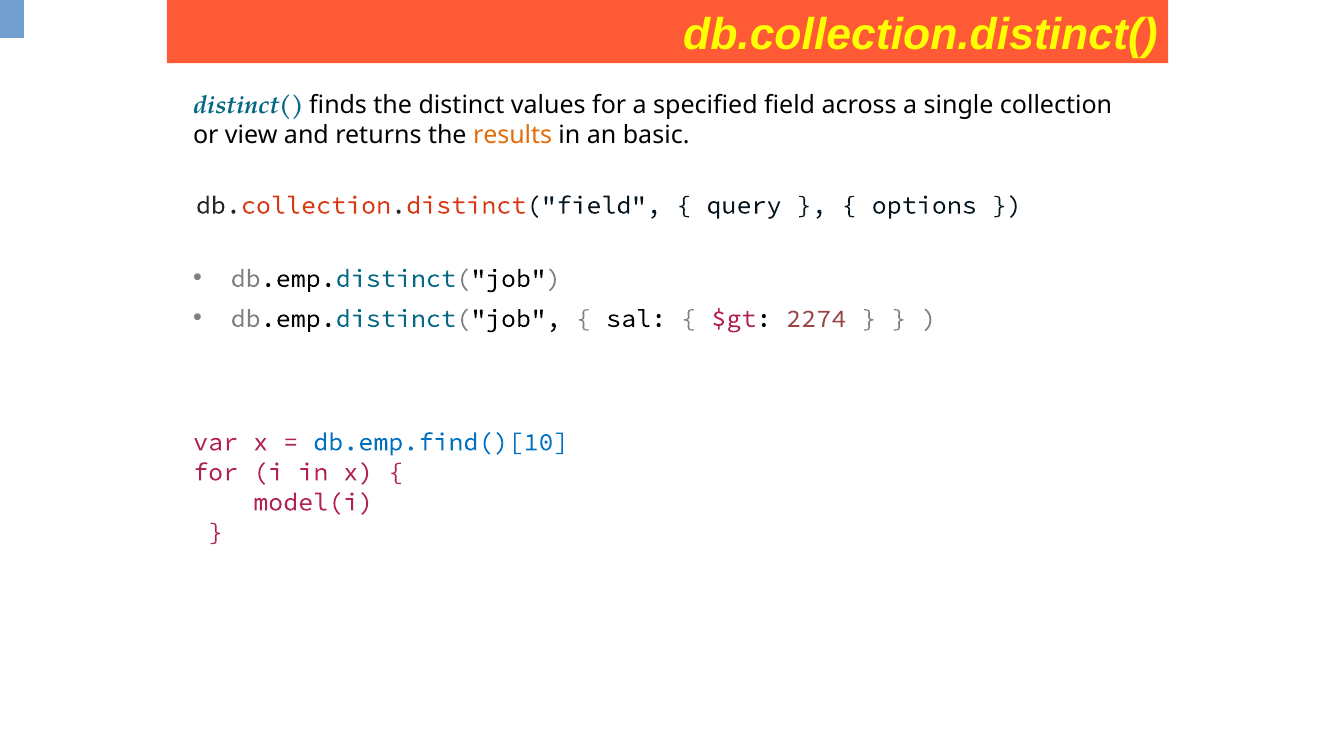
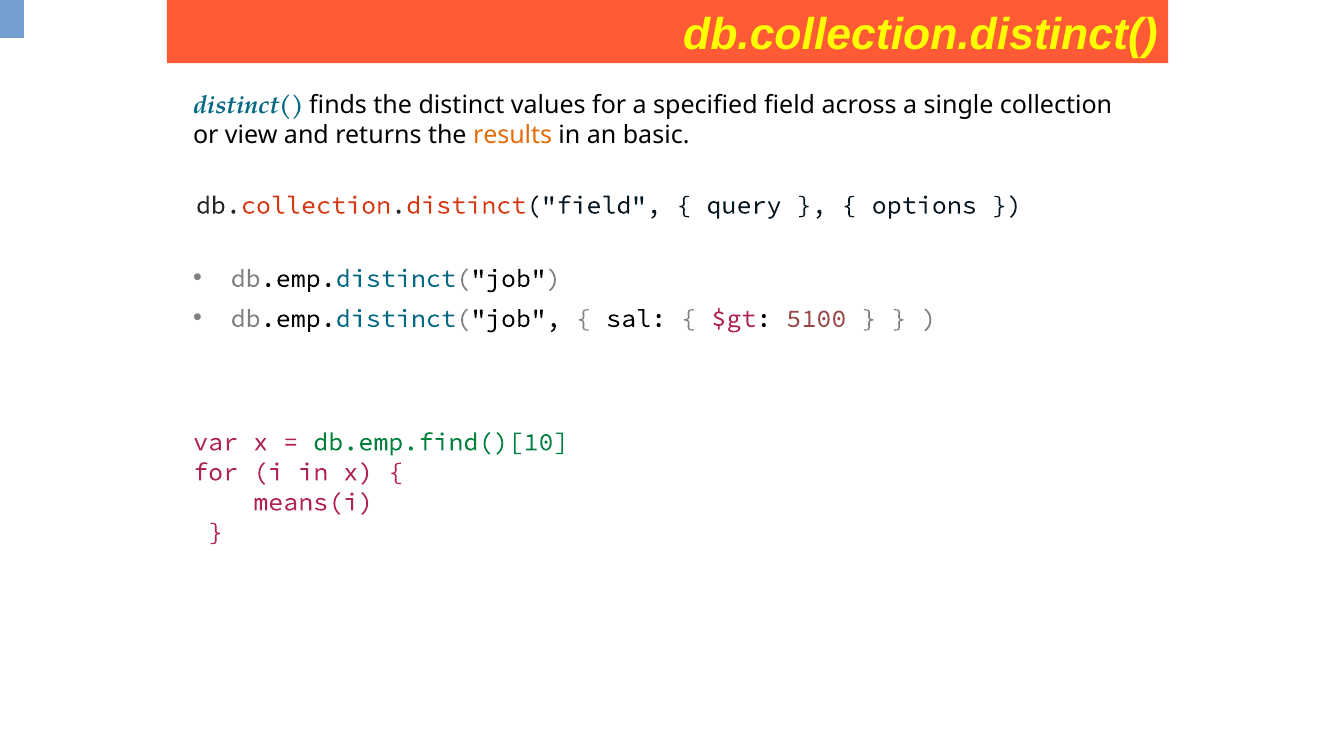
2274: 2274 -> 5100 (816, 319)
db.emp.find()[10 colour: blue -> green (441, 442)
model(i: model(i -> means(i (313, 502)
